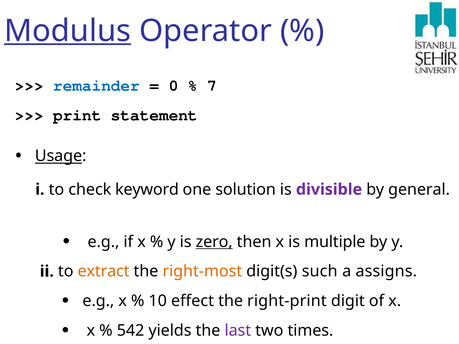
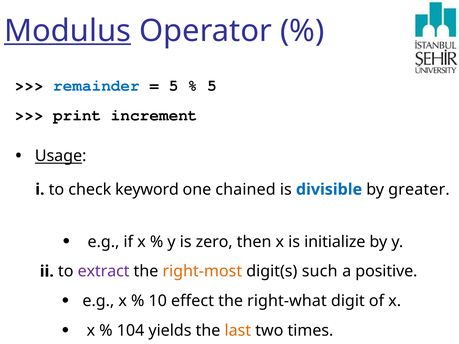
0: 0 -> 5 (174, 86)
7: 7 -> 5 (212, 86)
statement: statement -> increment (154, 115)
solution: solution -> chained (246, 190)
divisible colour: purple -> blue (329, 190)
general: general -> greater (419, 190)
zero underline: present -> none (214, 242)
multiple: multiple -> initialize (335, 242)
extract colour: orange -> purple (104, 272)
assigns: assigns -> positive (386, 272)
right-print: right-print -> right-what (287, 301)
542: 542 -> 104 (131, 331)
last colour: purple -> orange (238, 331)
